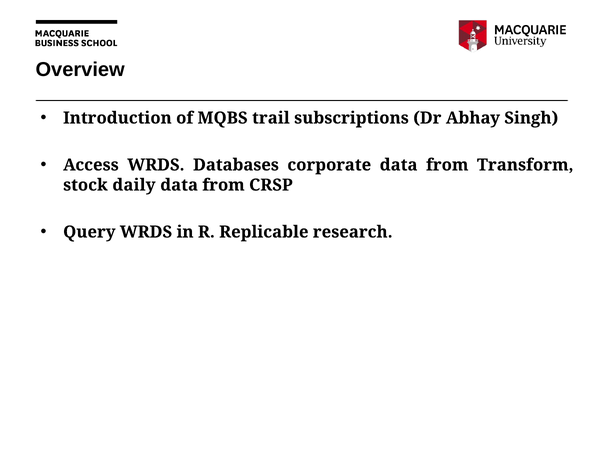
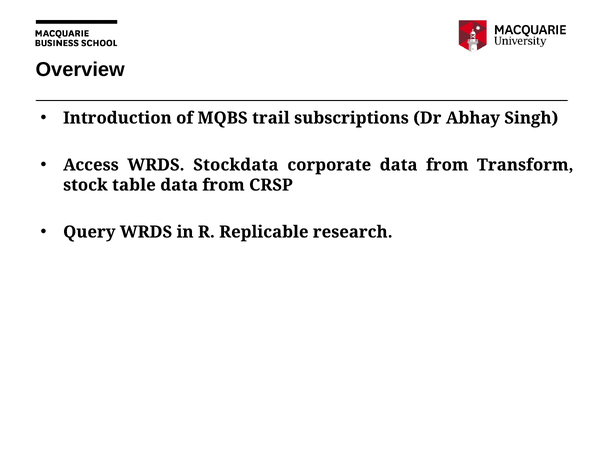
Databases: Databases -> Stockdata (236, 165)
daily: daily -> table (134, 185)
